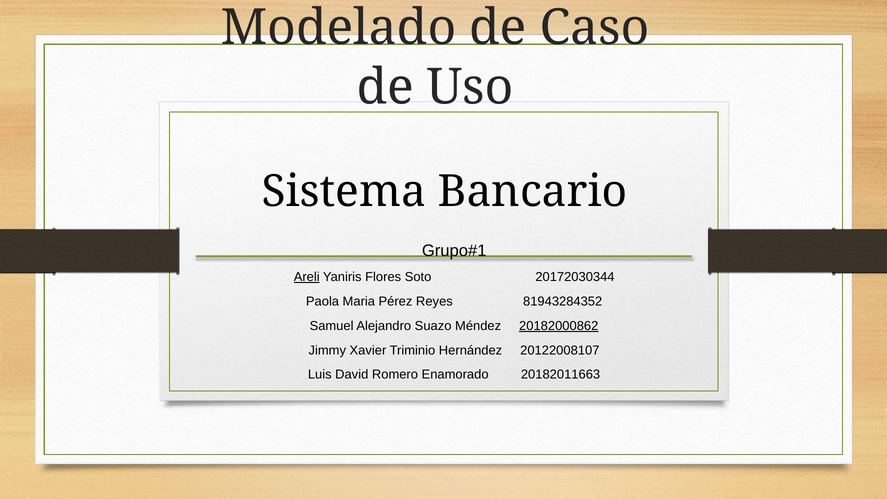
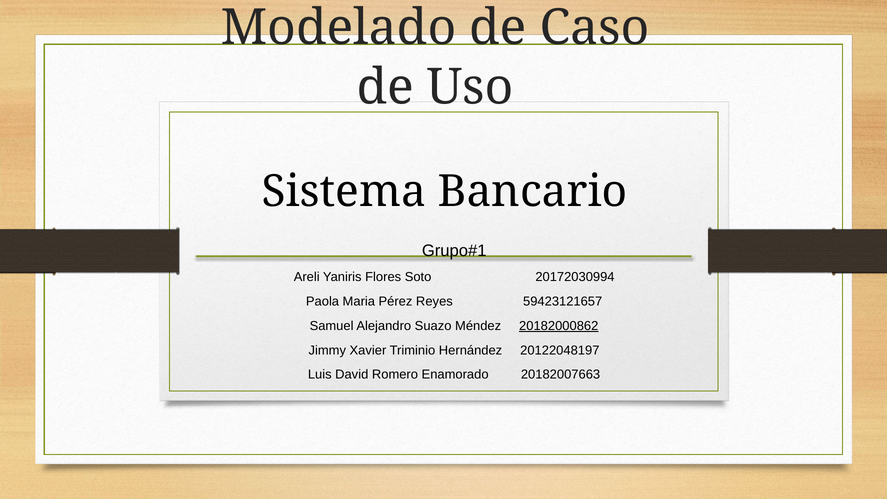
Areli underline: present -> none (307, 277)
20172030344: 20172030344 -> 20172030994 (575, 277)
81943284352: 81943284352 -> 59423121657 (563, 301)
20122008107: 20122008107 -> 20122048197 (560, 350)
20182011663: 20182011663 -> 20182007663 (561, 375)
